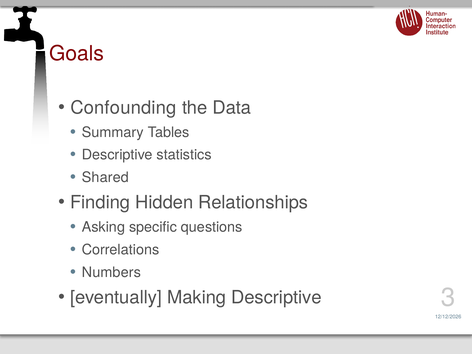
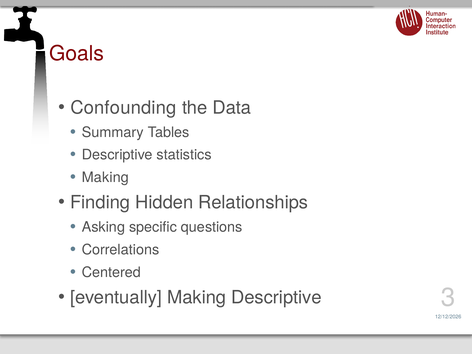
Shared: Shared -> Making (105, 177)
Numbers: Numbers -> Centered (111, 272)
